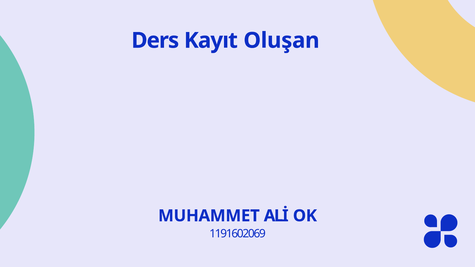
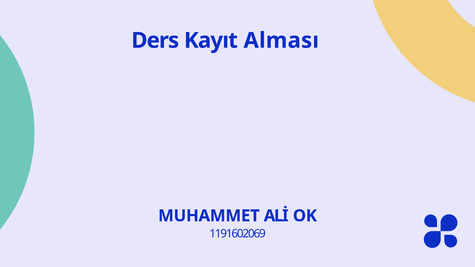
Oluşan: Oluşan -> Alması (281, 41)
